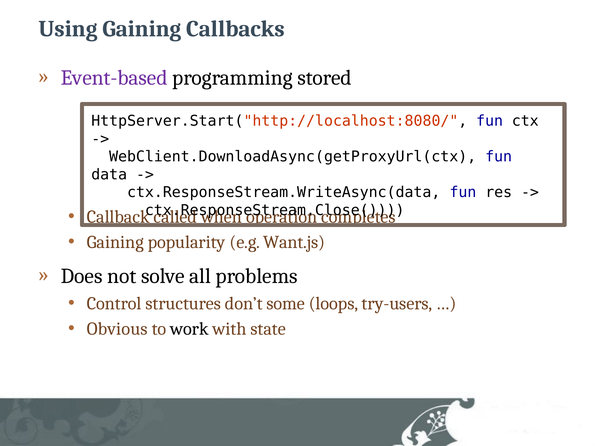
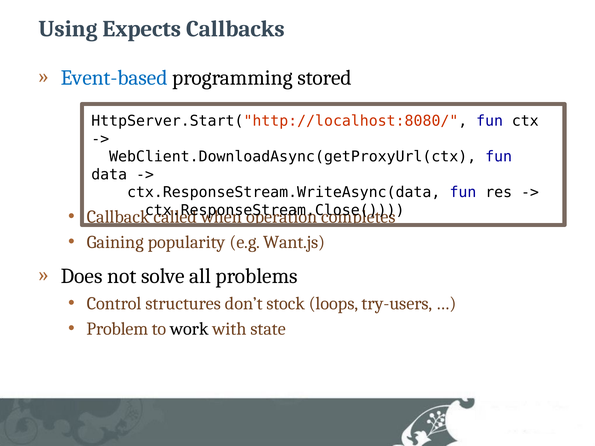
Using Gaining: Gaining -> Expects (142, 29)
Event-based colour: purple -> blue (114, 78)
some: some -> stock (286, 304)
Obvious: Obvious -> Problem (117, 329)
